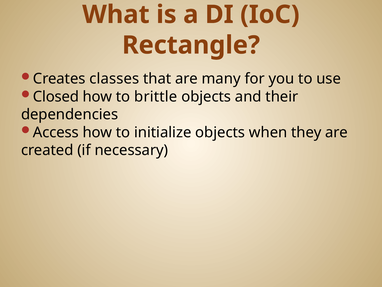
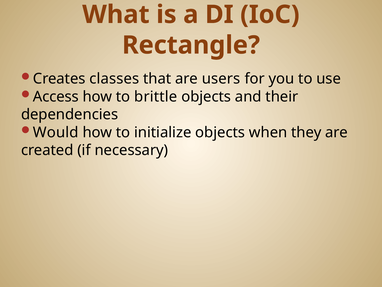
many: many -> users (221, 79)
Closed: Closed -> Access (56, 97)
Access: Access -> Would (56, 132)
